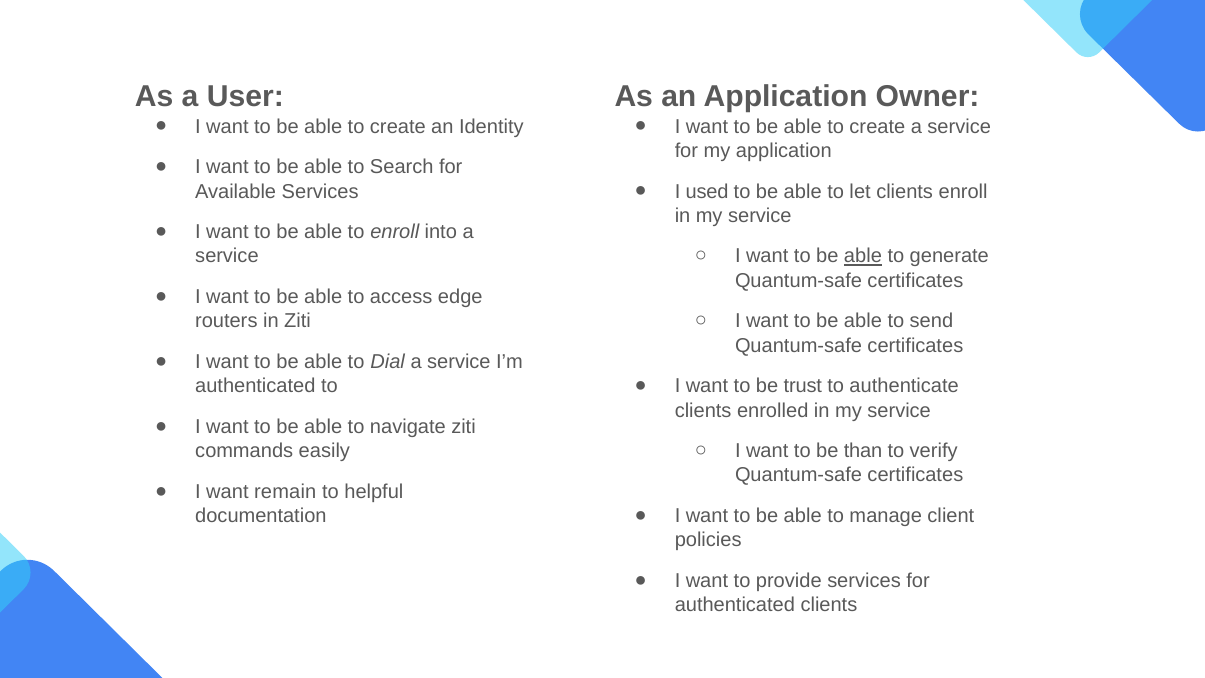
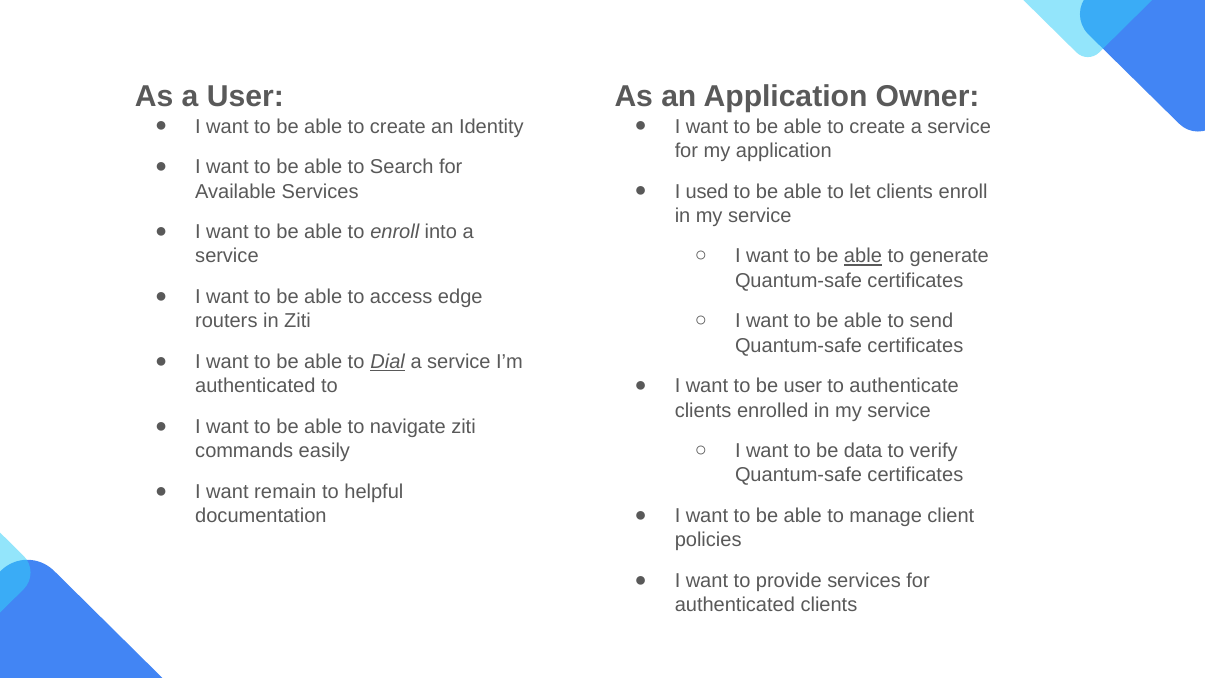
Dial underline: none -> present (388, 362)
be trust: trust -> user (803, 386)
than: than -> data (863, 451)
